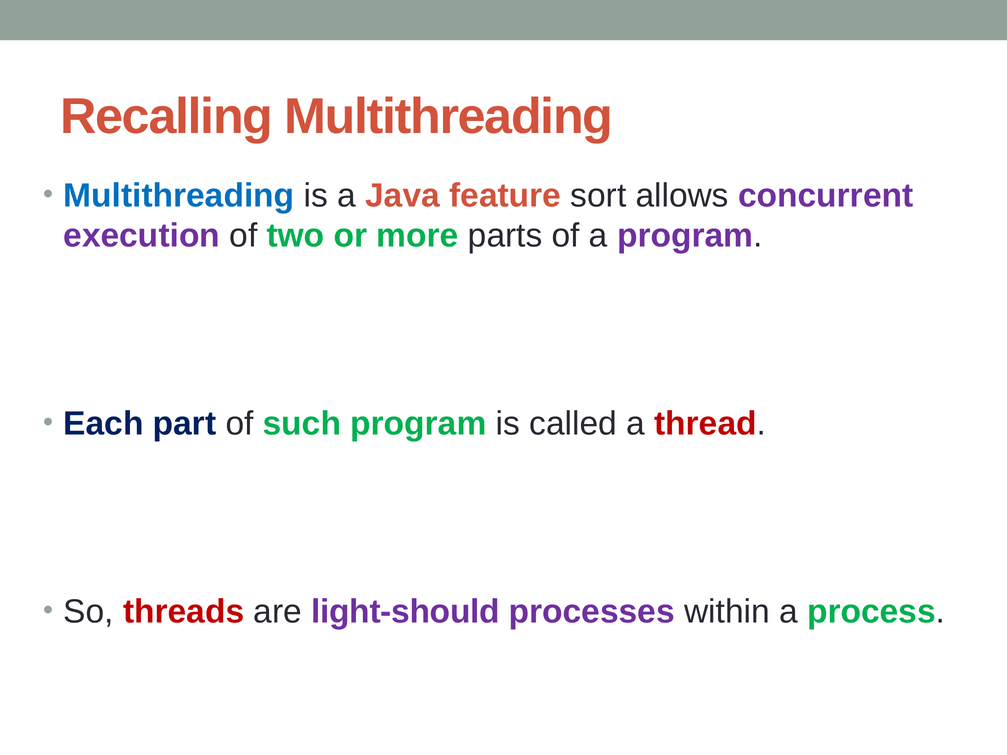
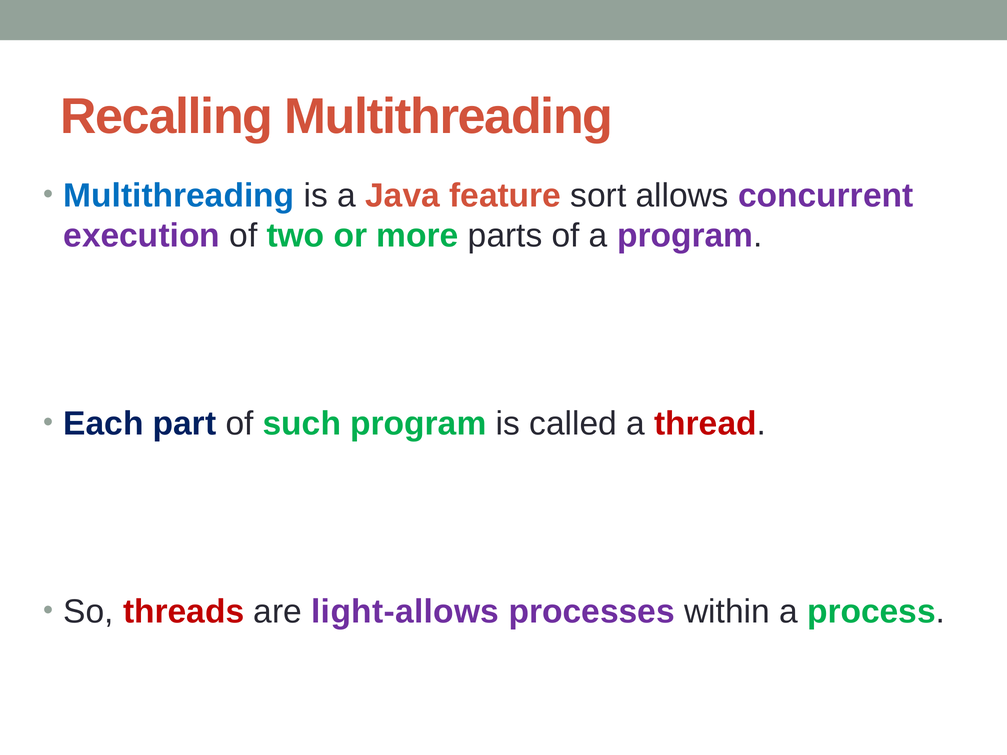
light-should: light-should -> light-allows (405, 612)
